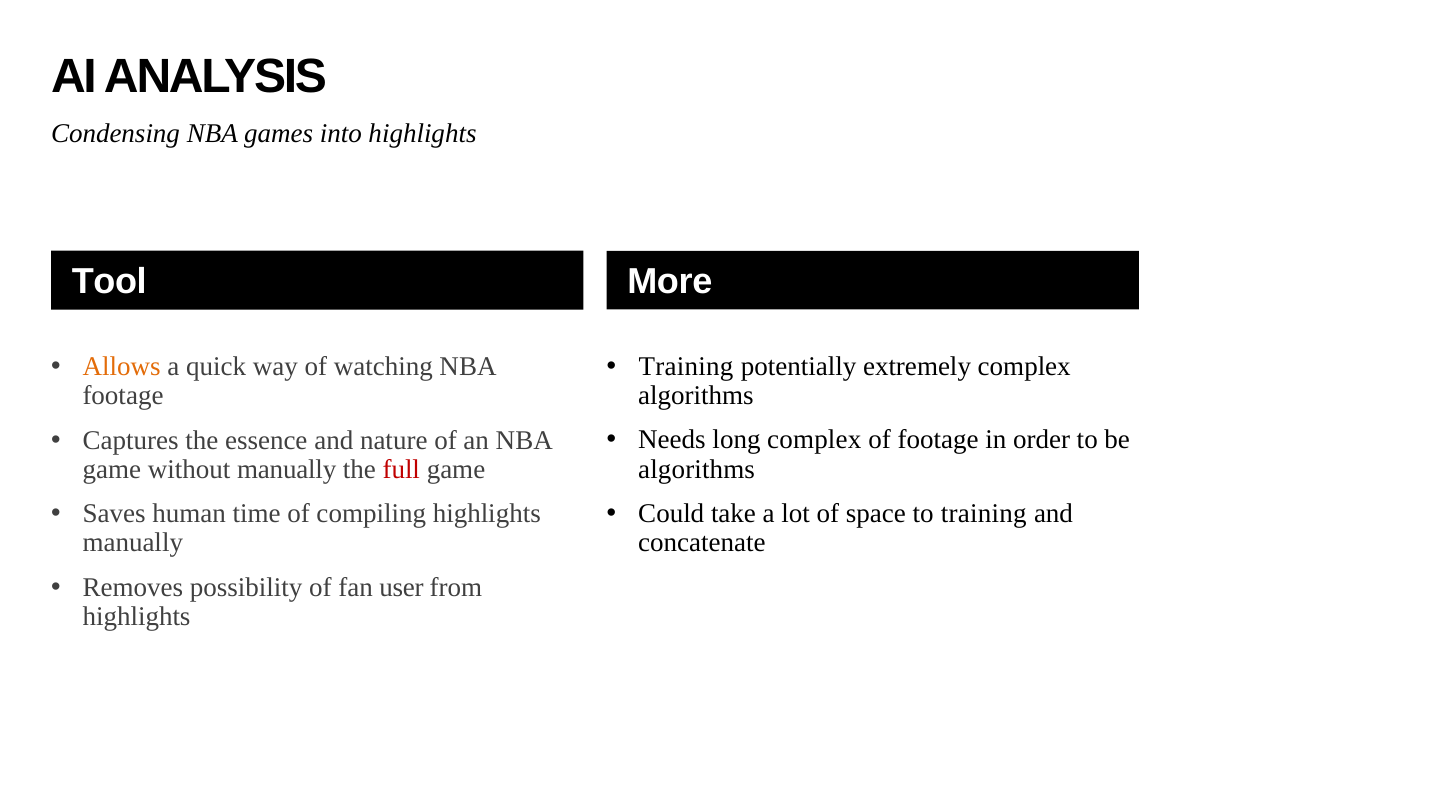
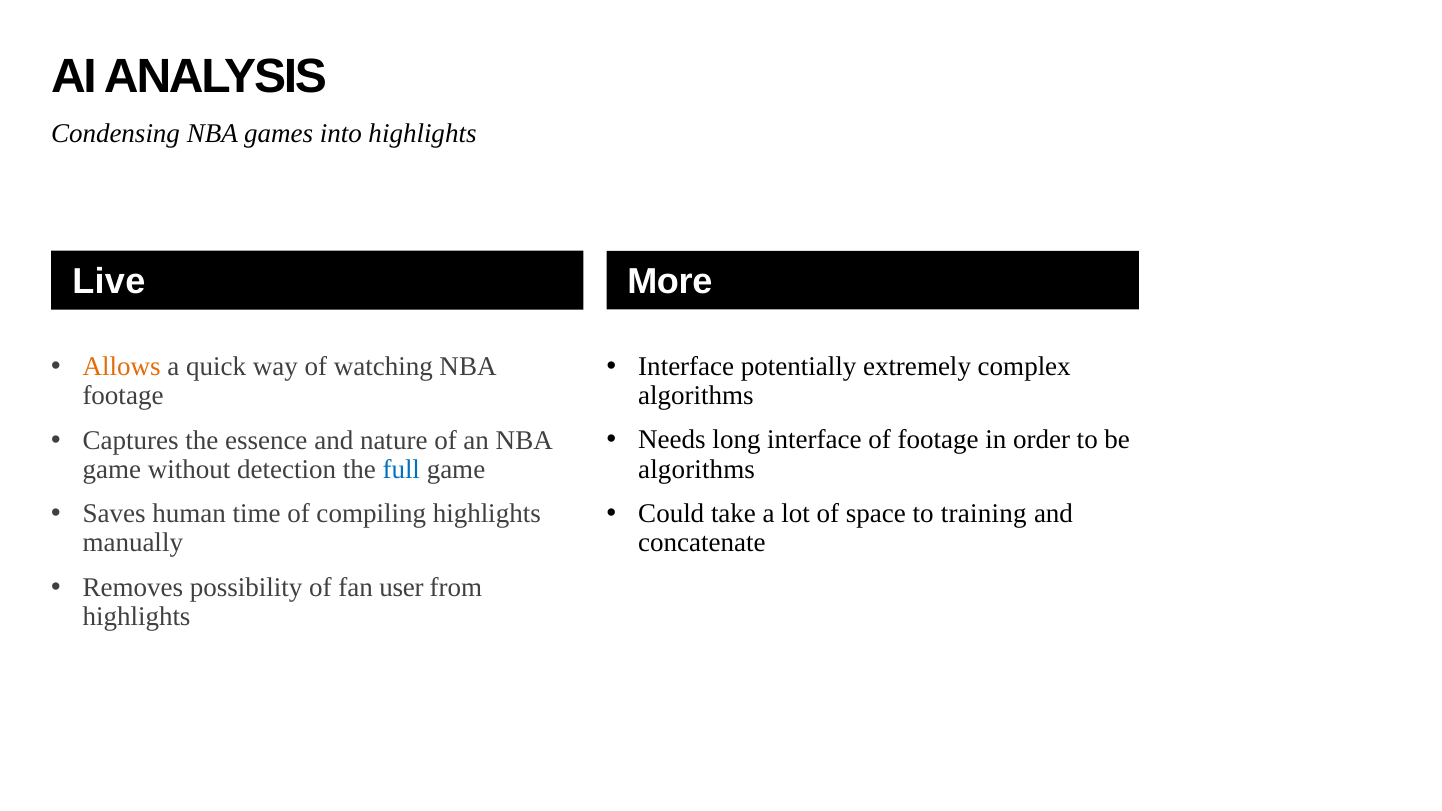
Tool: Tool -> Live (109, 282)
Training: Training -> Interface (686, 366)
long complex: complex -> interface (814, 440)
without manually: manually -> detection (287, 470)
full colour: red -> blue (401, 470)
